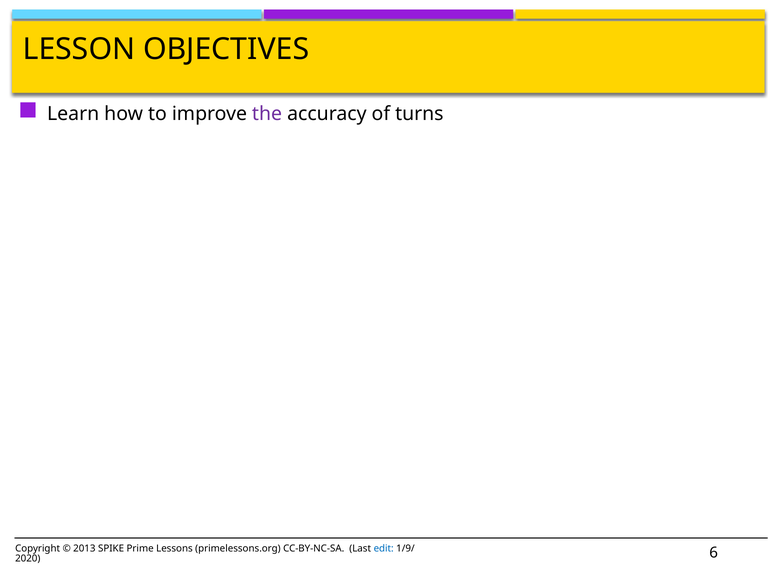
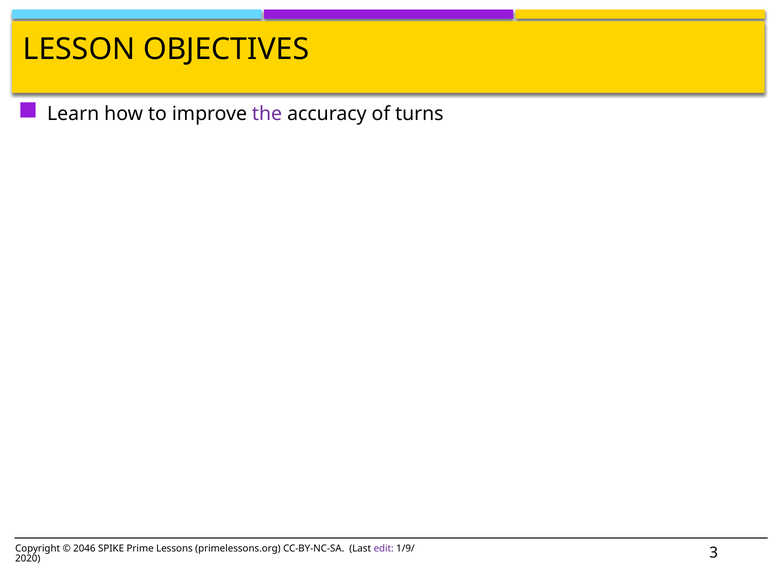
2013: 2013 -> 2046 (84, 549)
edit colour: blue -> purple (384, 549)
6: 6 -> 3 (714, 553)
